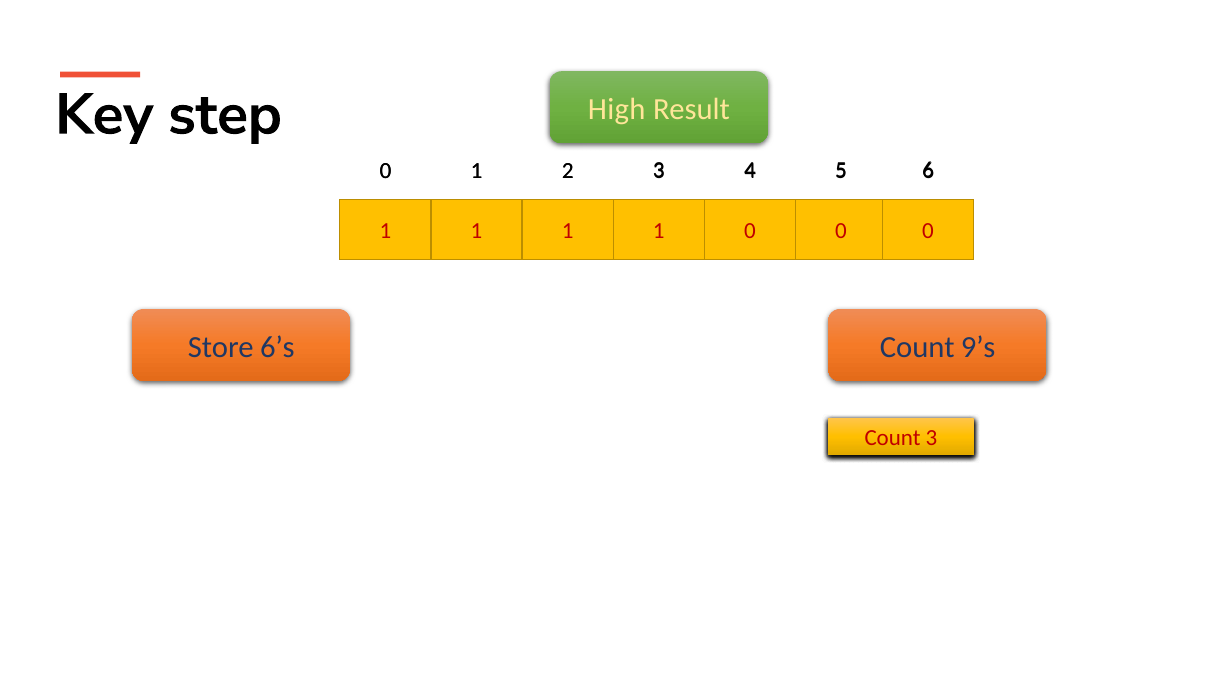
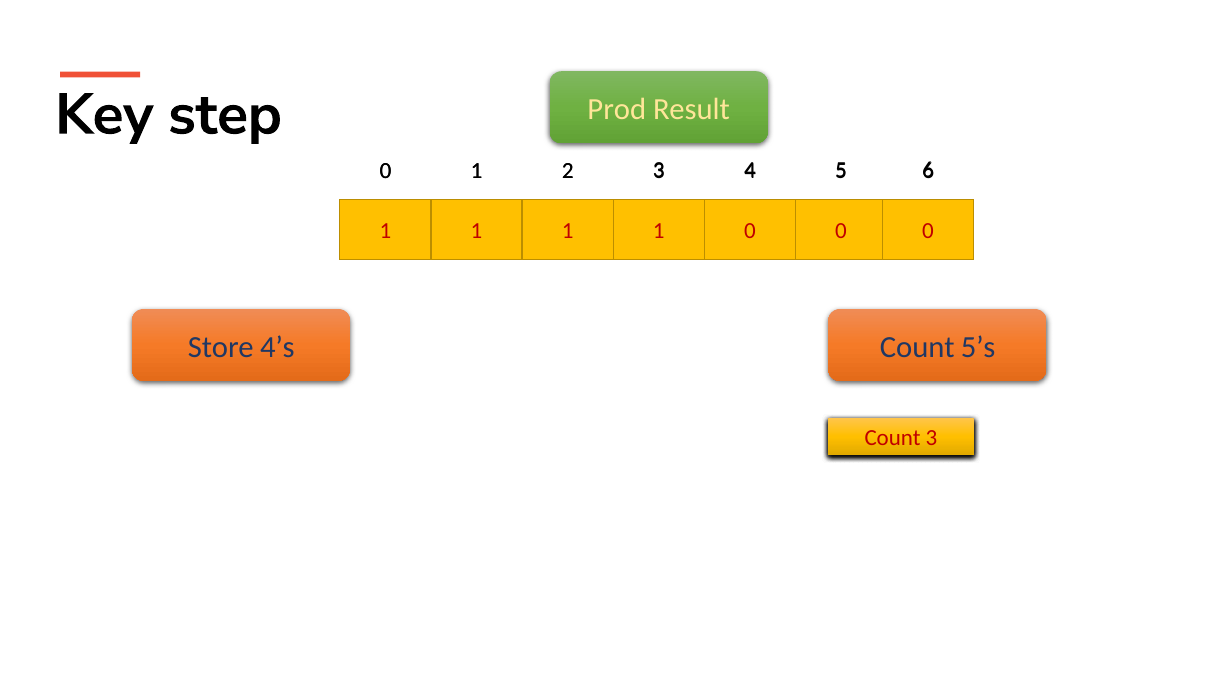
High: High -> Prod (617, 109)
6’s: 6’s -> 4’s (277, 347)
9’s: 9’s -> 5’s (978, 347)
